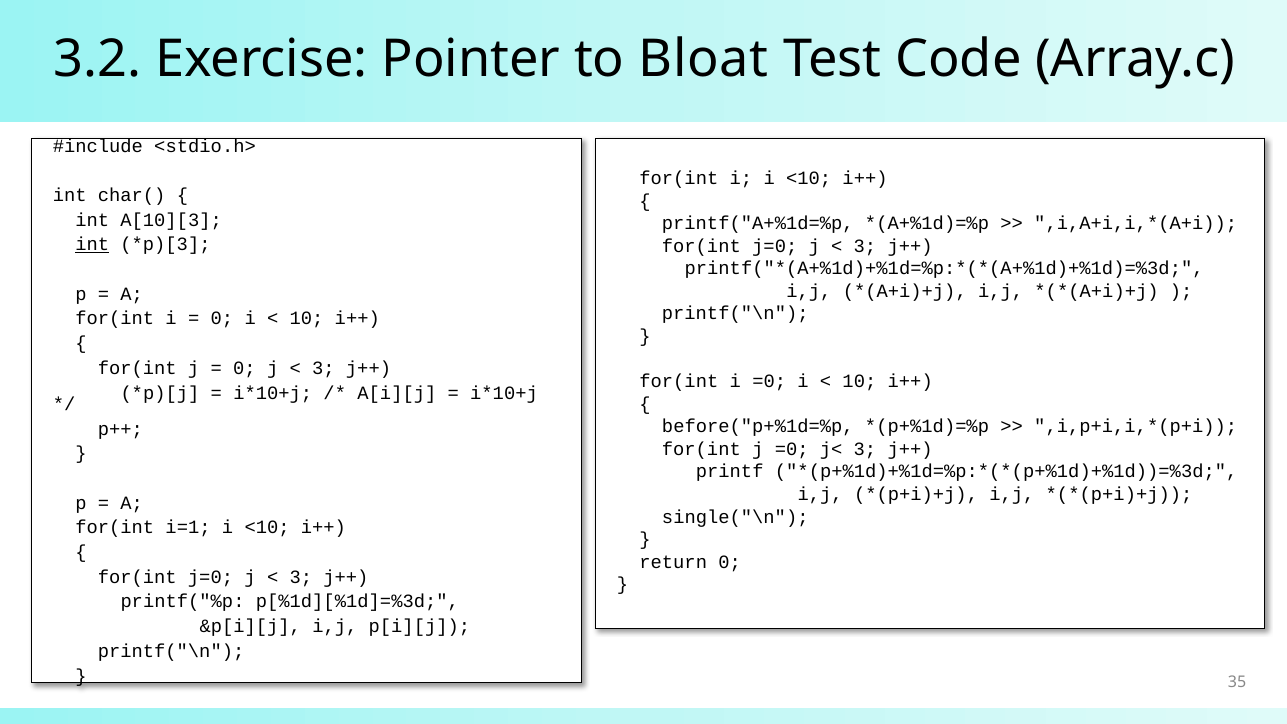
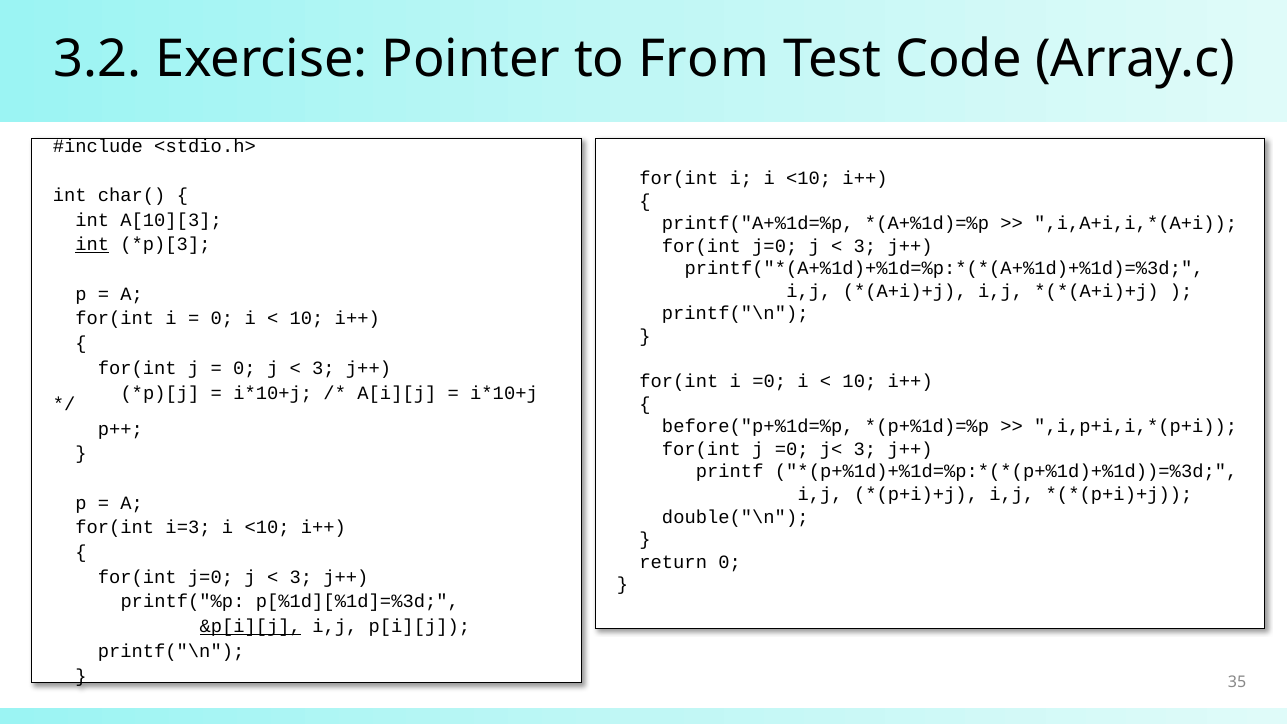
Bloat: Bloat -> From (704, 60)
single("\n: single("\n -> double("\n (735, 517)
i=1: i=1 -> i=3 (188, 528)
&p[i][j underline: none -> present (250, 626)
